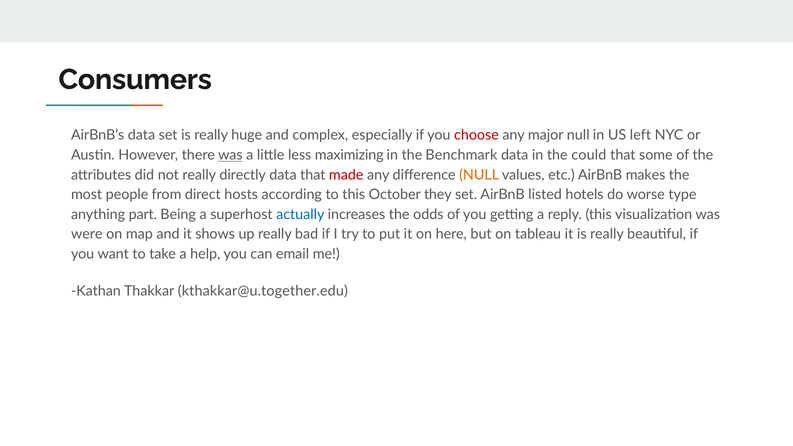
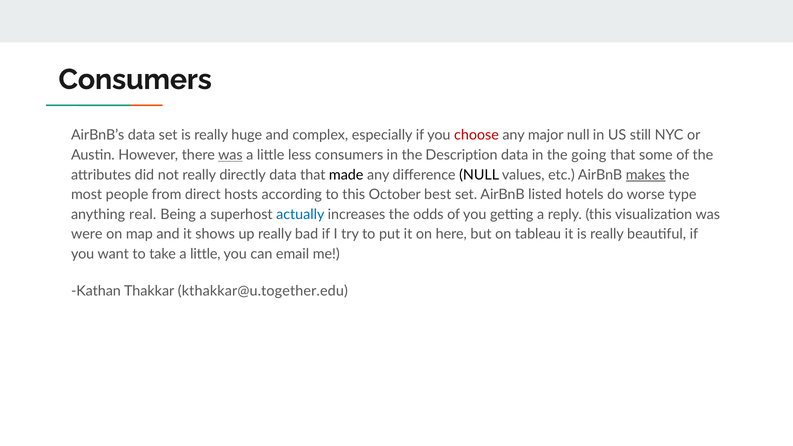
left: left -> still (640, 135)
less maximizing: maximizing -> consumers (349, 155)
Benchmark: Benchmark -> Description (461, 155)
could: could -> going (589, 155)
made colour: red -> black (346, 175)
NULL colour: orange -> black (479, 175)
makes underline: none -> present (646, 175)
they: they -> best (438, 195)
part: part -> real (143, 214)
take a help: help -> little (205, 254)
